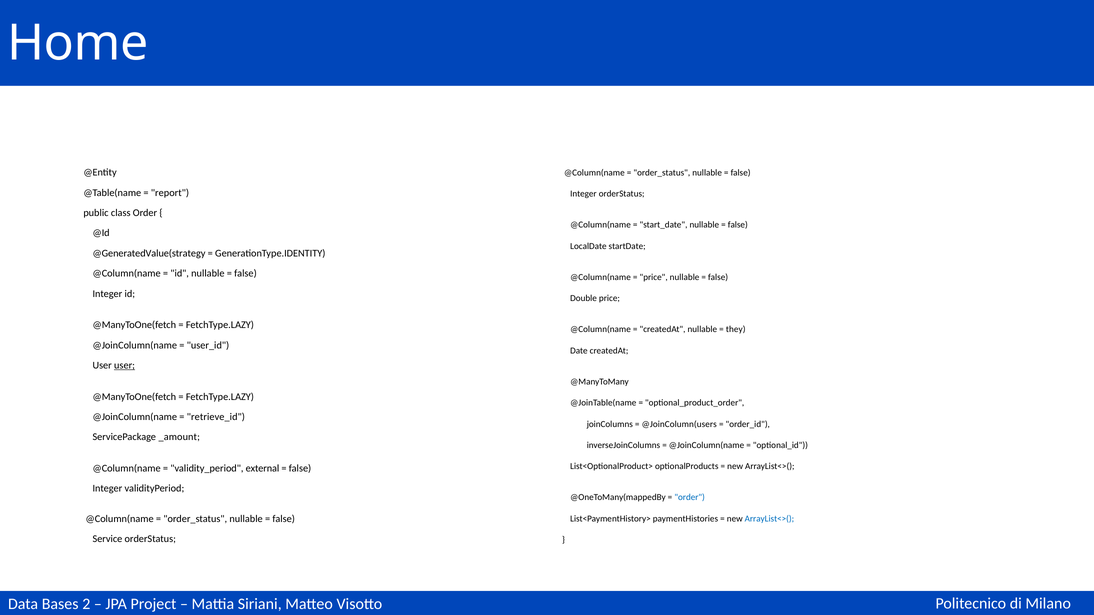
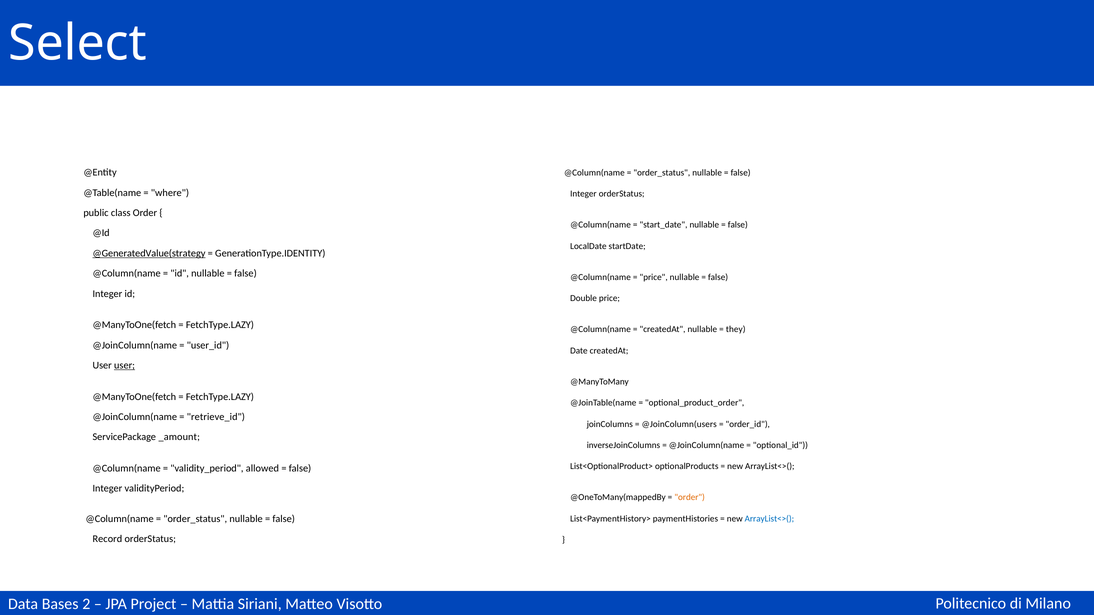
Home: Home -> Select (78, 43)
report: report -> where (170, 193)
@GeneratedValue(strategy underline: none -> present (149, 253)
external: external -> allowed (262, 469)
order colour: blue -> orange (690, 498)
Service: Service -> Record (107, 539)
